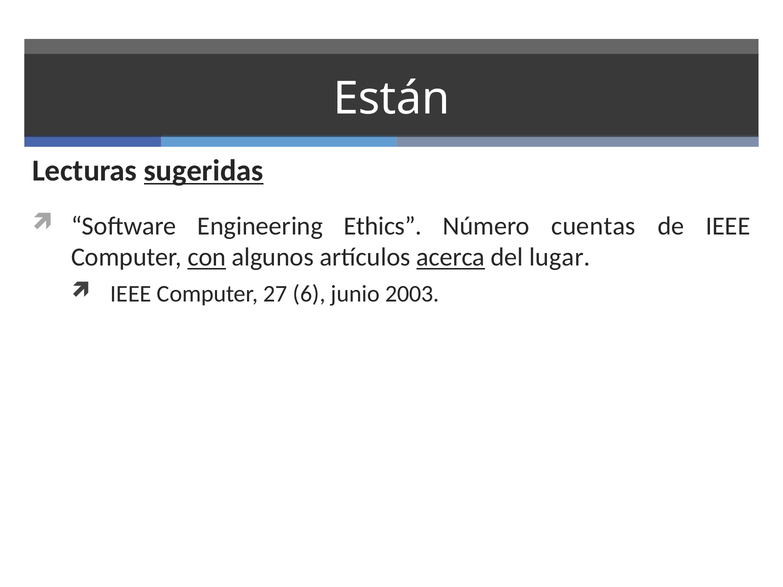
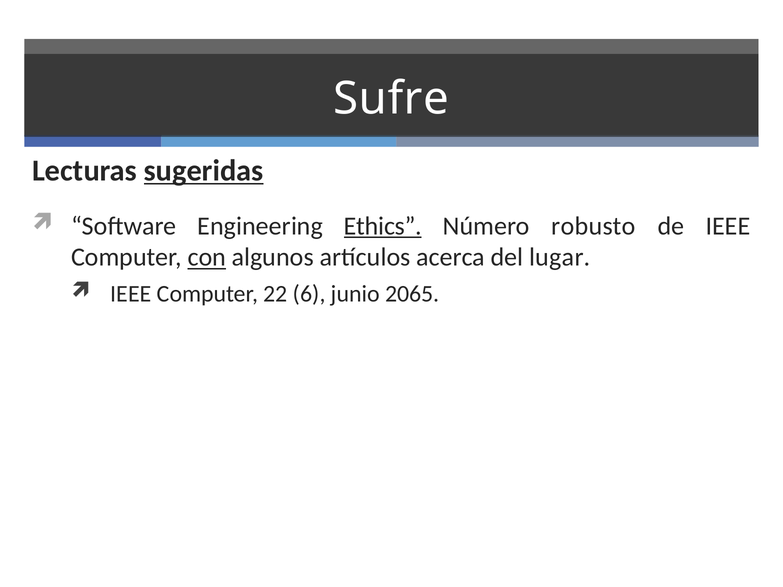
Están: Están -> Sufre (391, 99)
Ethics underline: none -> present (383, 226)
cuentas: cuentas -> robusto (593, 226)
acerca underline: present -> none (451, 257)
27: 27 -> 22 (275, 294)
2003: 2003 -> 2065 (412, 294)
